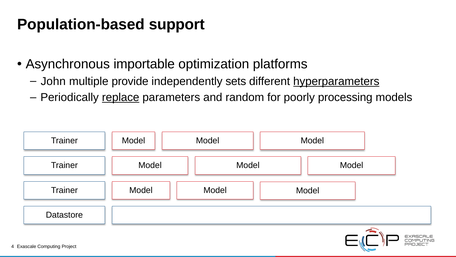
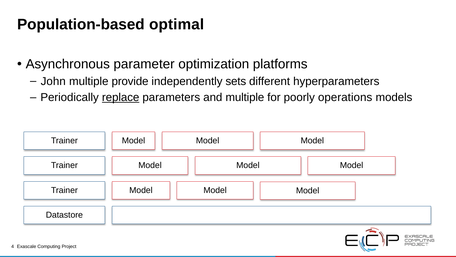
support: support -> optimal (177, 24)
importable: importable -> parameter (144, 64)
hyperparameters underline: present -> none (336, 81)
and random: random -> multiple (245, 97)
processing: processing -> operations (345, 97)
